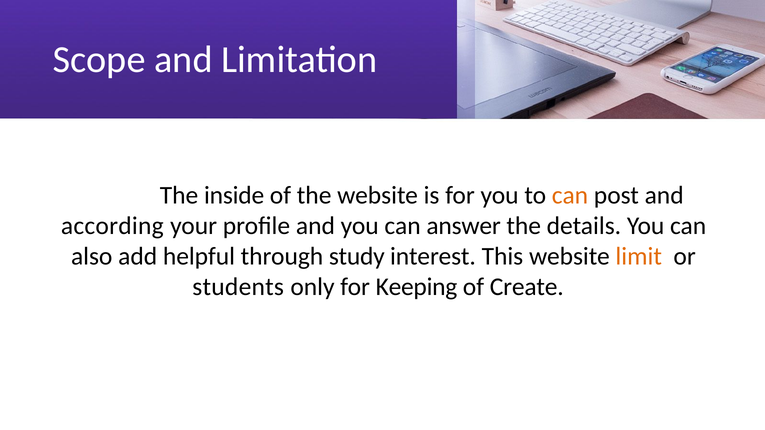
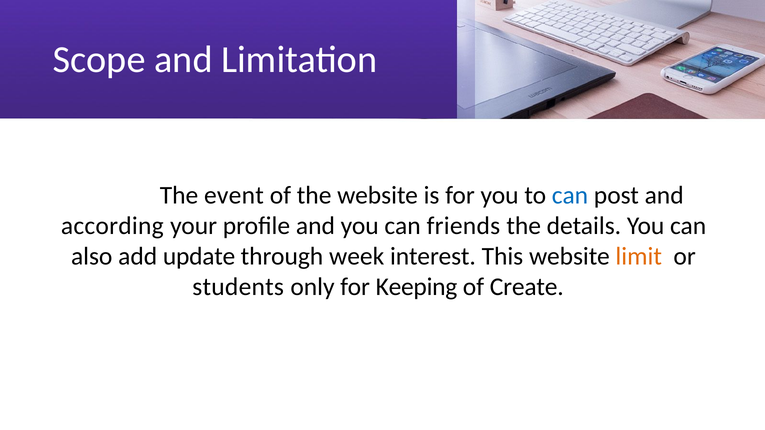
inside: inside -> event (234, 195)
can colour: orange -> blue (570, 195)
answer: answer -> friends (463, 226)
helpful: helpful -> update (199, 256)
study: study -> week (357, 256)
